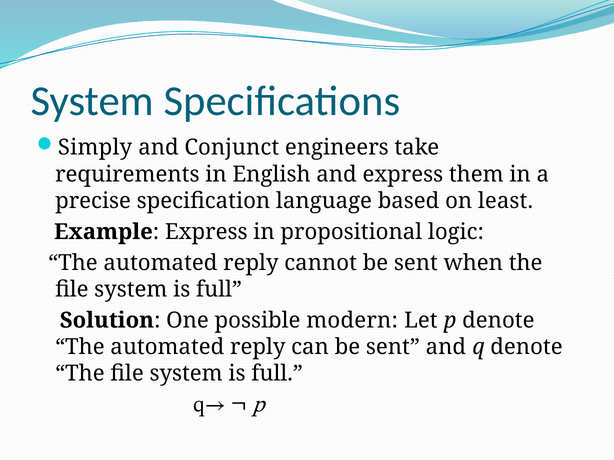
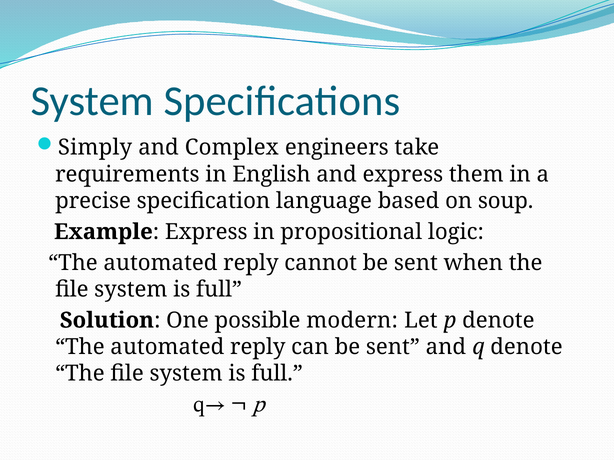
Conjunct: Conjunct -> Complex (232, 148)
least: least -> soup (506, 201)
